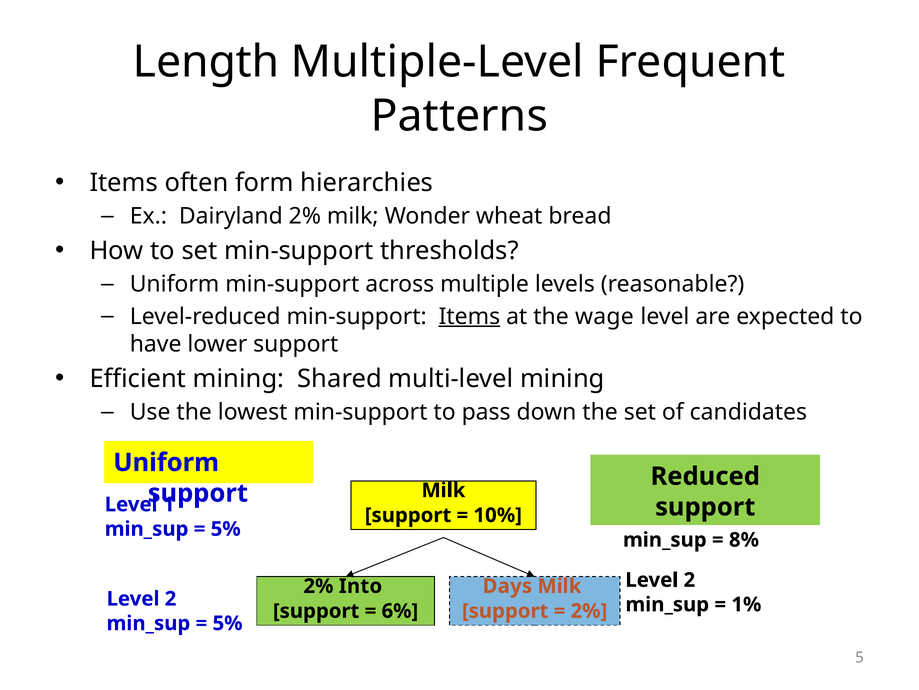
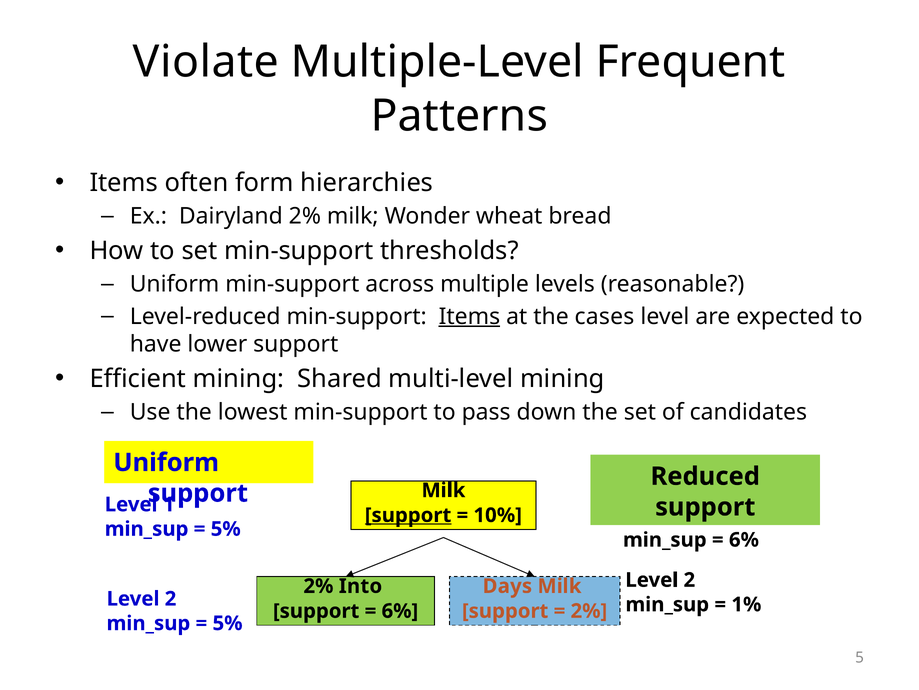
Length: Length -> Violate (206, 62)
wage: wage -> cases (604, 316)
support underline: none -> present (408, 515)
8%: 8% -> 6% (744, 539)
